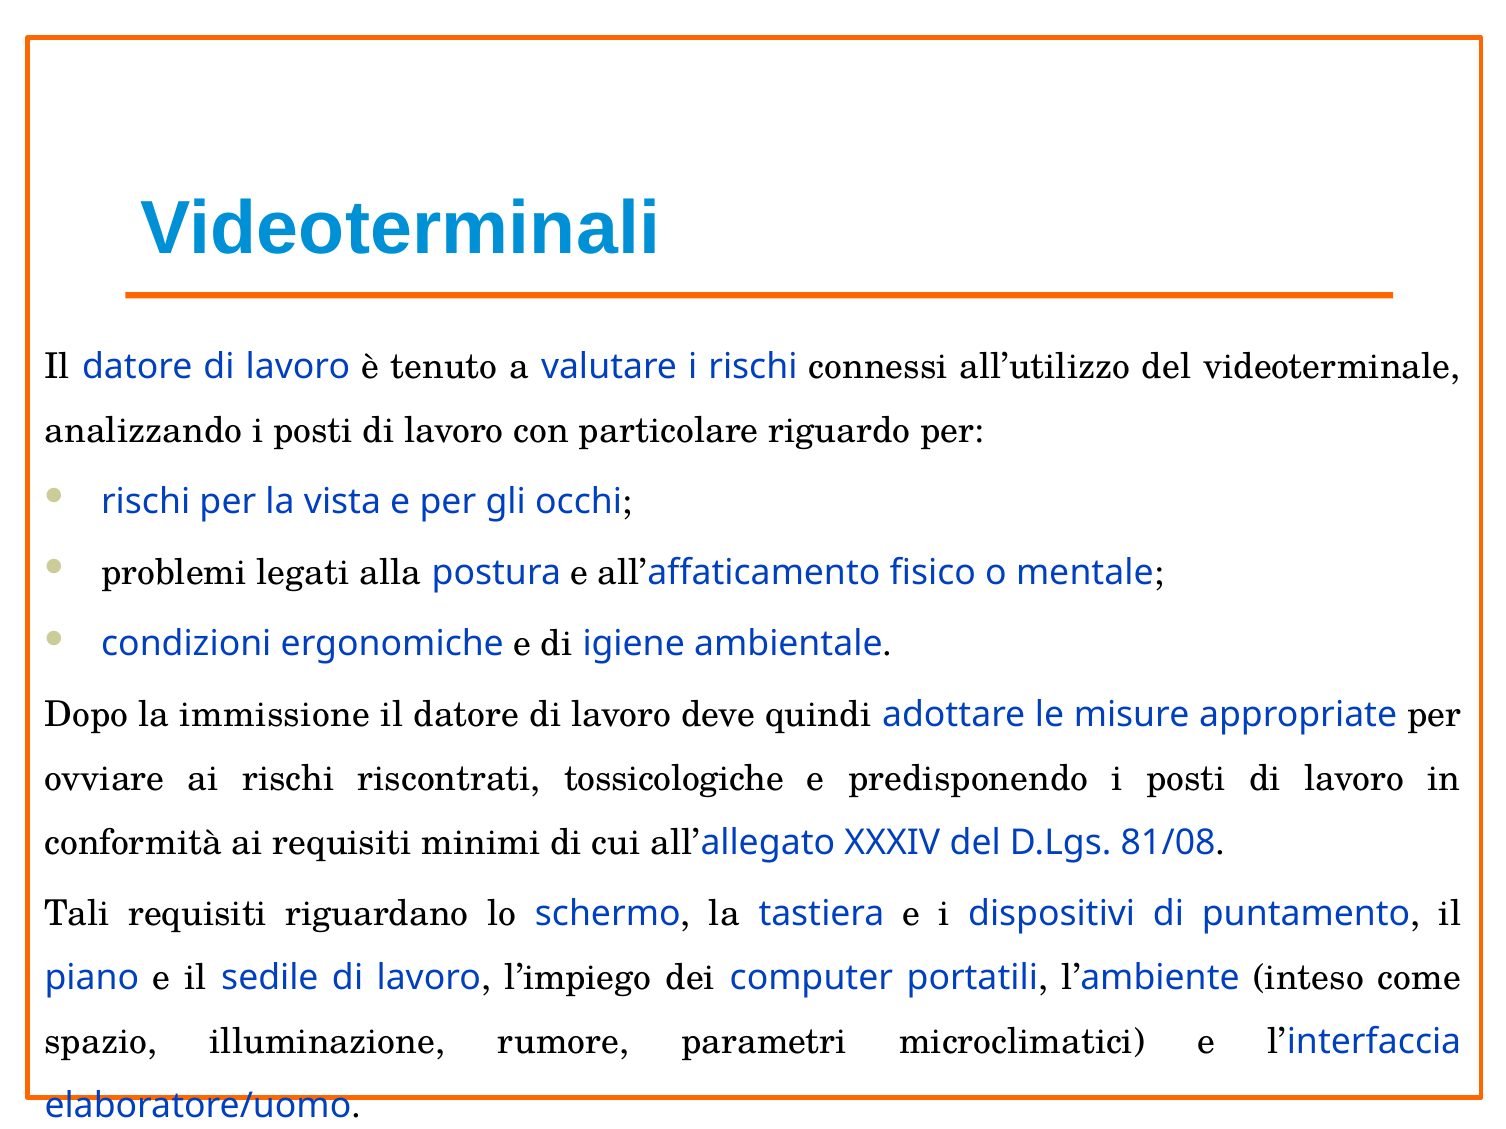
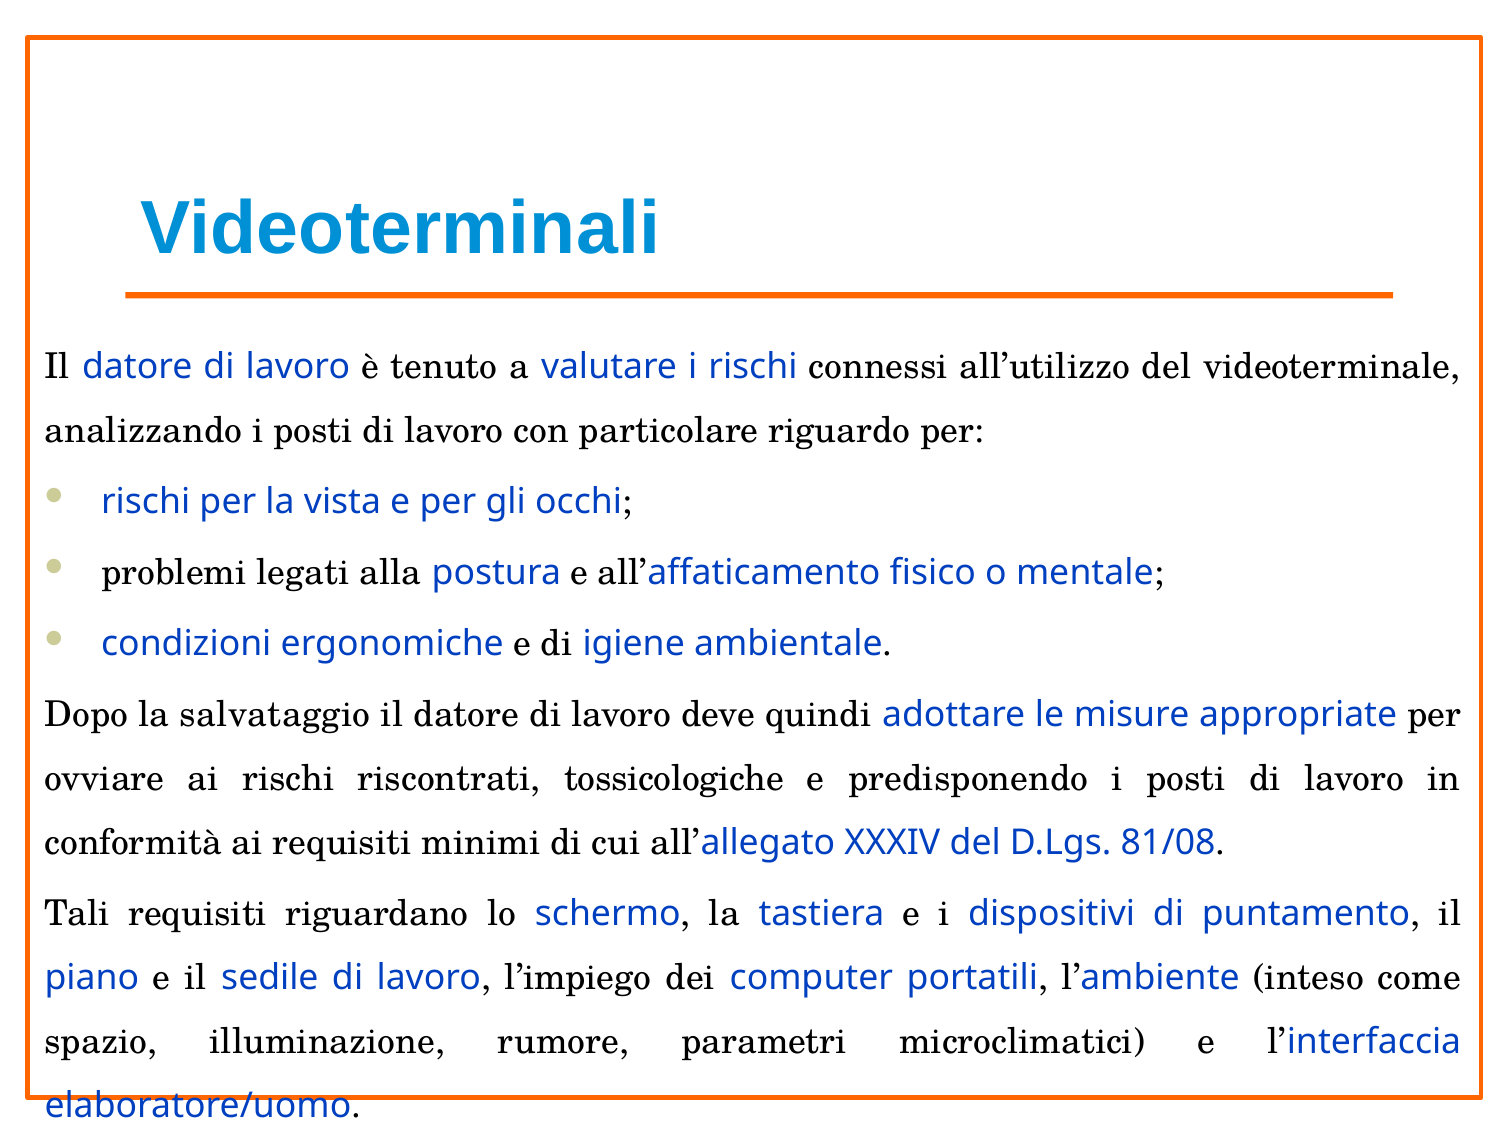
immissione: immissione -> salvataggio (275, 715)
